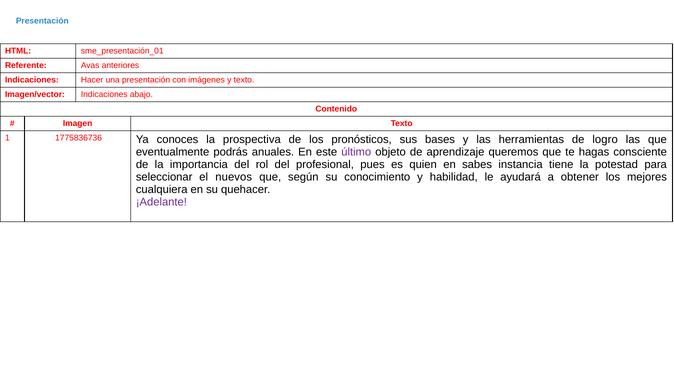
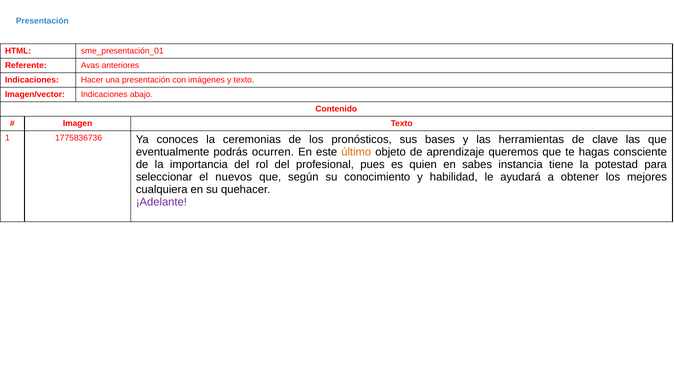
prospectiva: prospectiva -> ceremonias (252, 140)
logro: logro -> clave (605, 140)
anuales: anuales -> ocurren (273, 152)
último colour: purple -> orange (356, 152)
